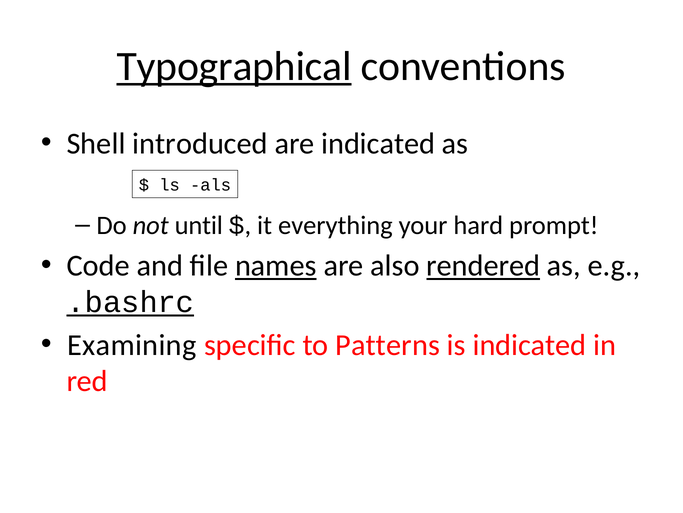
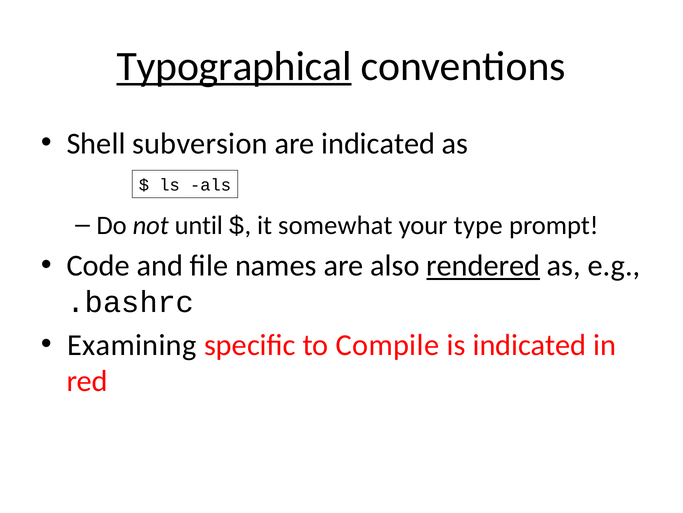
introduced: introduced -> subversion (200, 143)
everything: everything -> somewhat (335, 225)
hard: hard -> type (478, 225)
names underline: present -> none (276, 266)
.bashrc underline: present -> none (130, 302)
Patterns: Patterns -> Compile (388, 344)
